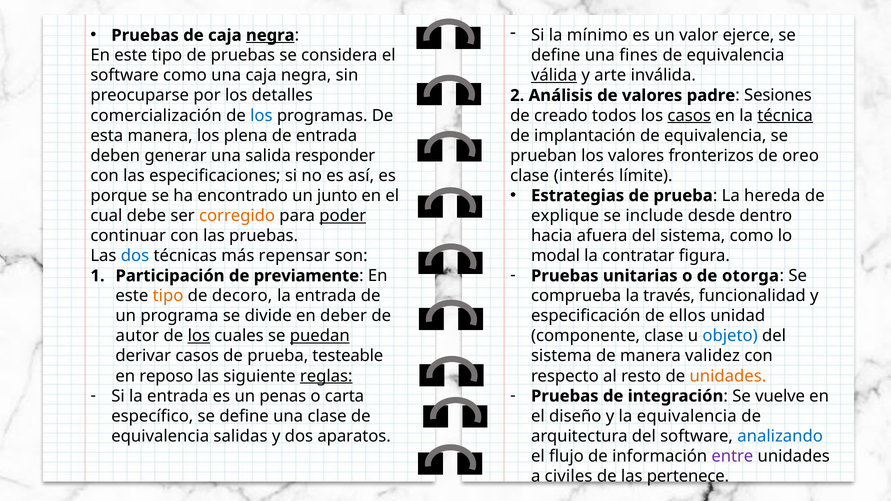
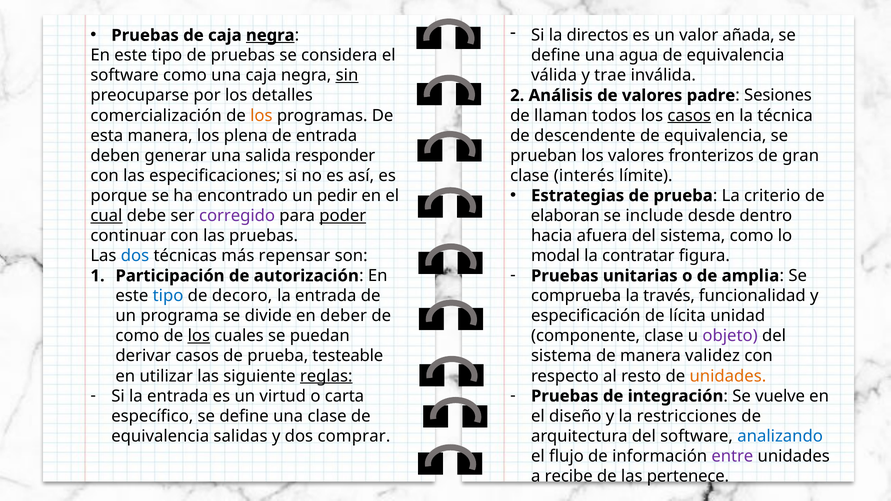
mínimo: mínimo -> directos (598, 35)
ejerce: ejerce -> añada (748, 35)
fines: fines -> agua (639, 55)
sin underline: none -> present (347, 75)
válida underline: present -> none (554, 75)
arte: arte -> trae (610, 75)
los colour: blue -> orange (261, 116)
creado: creado -> llaman (561, 116)
técnica underline: present -> none (785, 116)
implantación: implantación -> descendente (585, 136)
oreo: oreo -> gran (801, 156)
hereda: hereda -> criterio (772, 196)
junto: junto -> pedir (337, 196)
cual underline: none -> present (106, 216)
corregido colour: orange -> purple (237, 216)
explique: explique -> elaboran (565, 216)
otorga: otorga -> amplia (750, 276)
previamente: previamente -> autorización (306, 276)
tipo colour: orange -> blue (168, 296)
ellos: ellos -> lícita (687, 316)
autor: autor -> como (137, 336)
puedan underline: present -> none (320, 336)
objeto colour: blue -> purple (730, 336)
reposo: reposo -> utilizar (166, 376)
penas: penas -> virtud (283, 396)
la equivalencia: equivalencia -> restricciones (687, 416)
aparatos: aparatos -> comprar (354, 436)
civiles: civiles -> recibe (569, 476)
